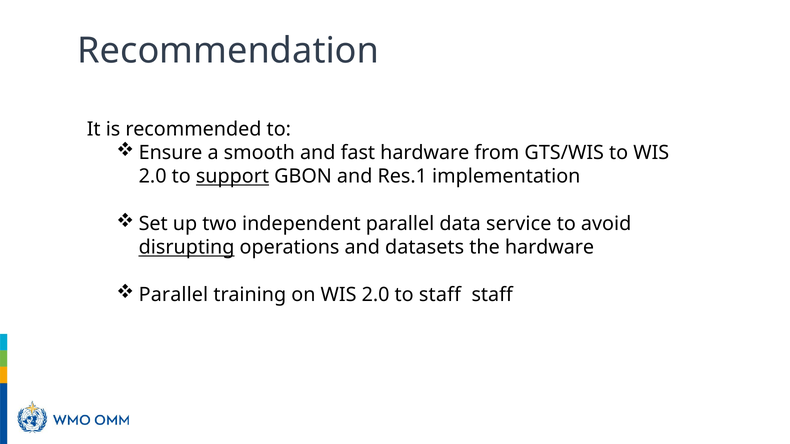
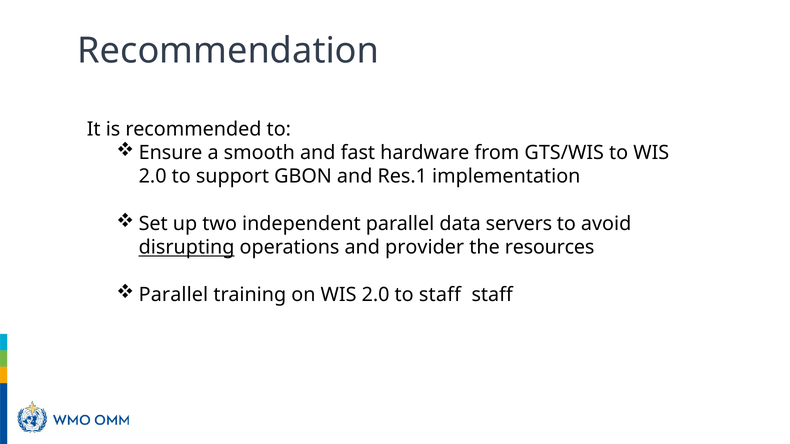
support underline: present -> none (232, 177)
service: service -> servers (519, 224)
datasets: datasets -> provider (425, 248)
the hardware: hardware -> resources (550, 248)
